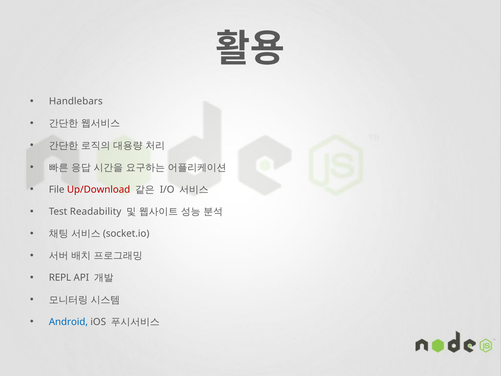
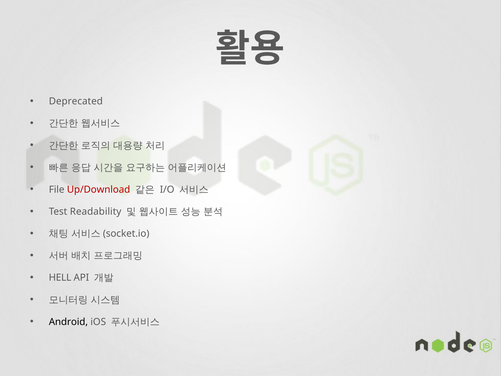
Handlebars: Handlebars -> Deprecated (76, 101)
REPL: REPL -> HELL (60, 278)
Android colour: blue -> black (68, 322)
